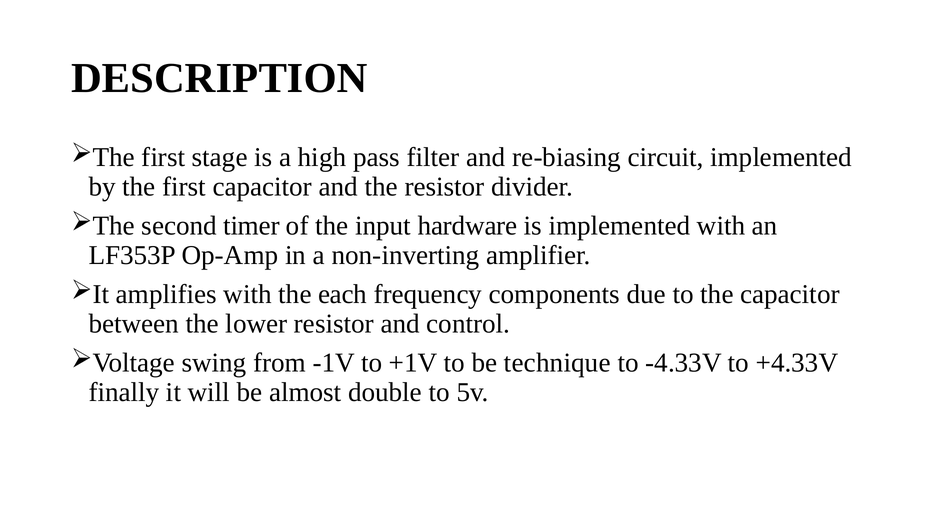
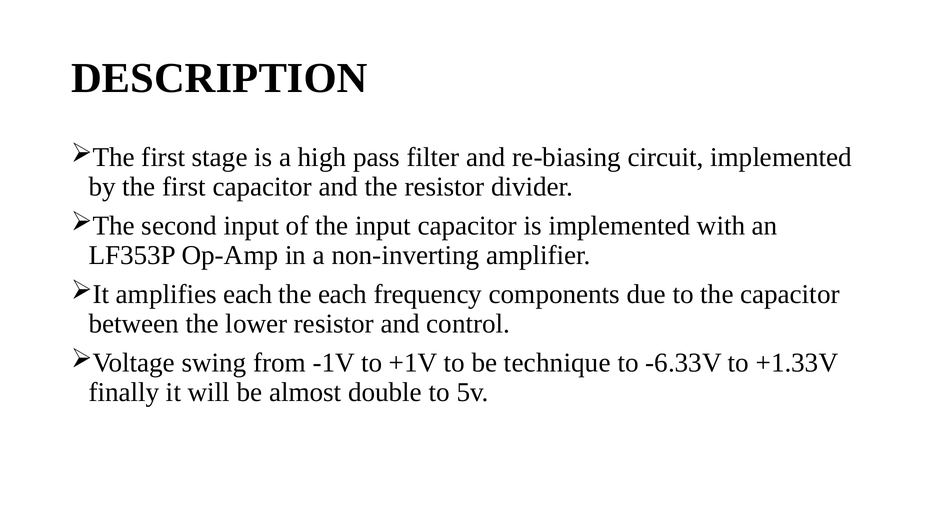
second timer: timer -> input (251, 226)
input hardware: hardware -> capacitor (467, 226)
amplifies with: with -> each (248, 294)
-4.33V: -4.33V -> -6.33V (684, 363)
+4.33V: +4.33V -> +1.33V (797, 363)
